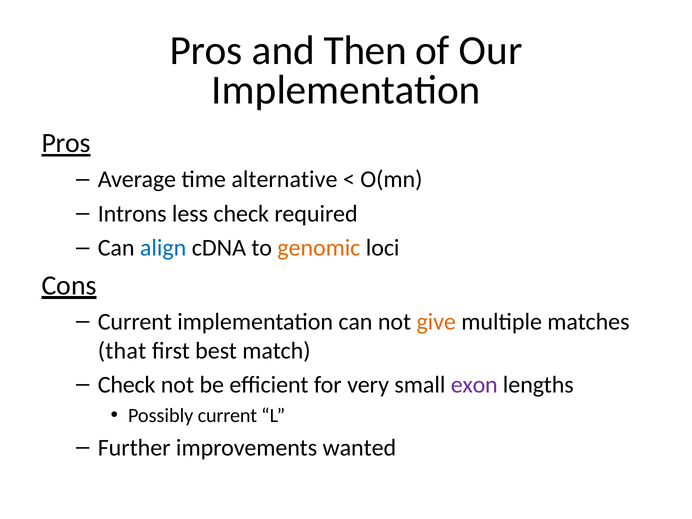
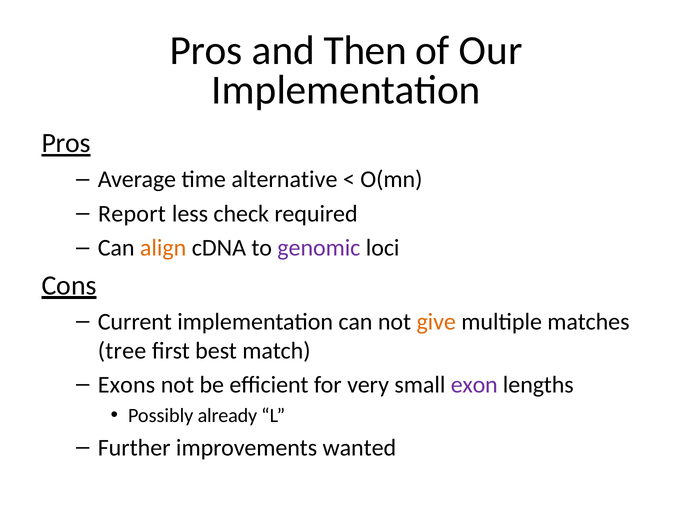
Introns: Introns -> Report (132, 214)
align colour: blue -> orange (163, 248)
genomic colour: orange -> purple (319, 248)
that: that -> tree (122, 351)
Check: Check -> Exons (126, 385)
Possibly current: current -> already (227, 416)
